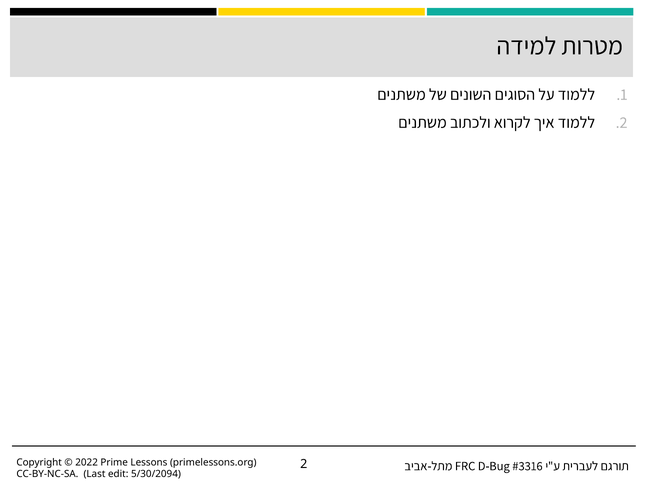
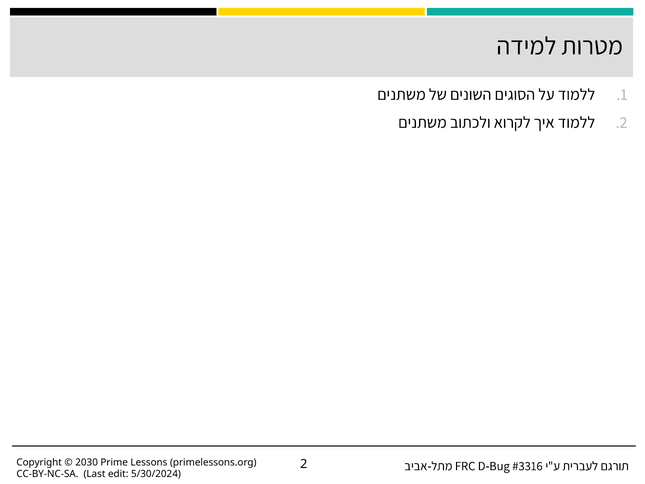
2022: 2022 -> 2030 (87, 462)
5/30/2094: 5/30/2094 -> 5/30/2024 (156, 474)
